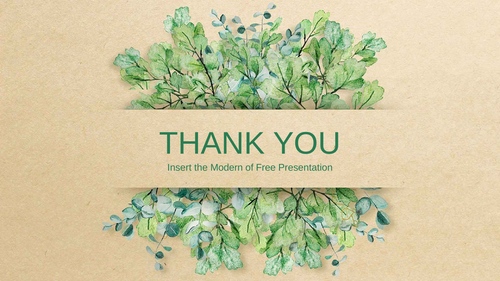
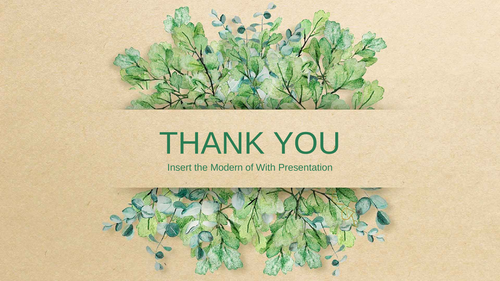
Free: Free -> With (266, 168)
